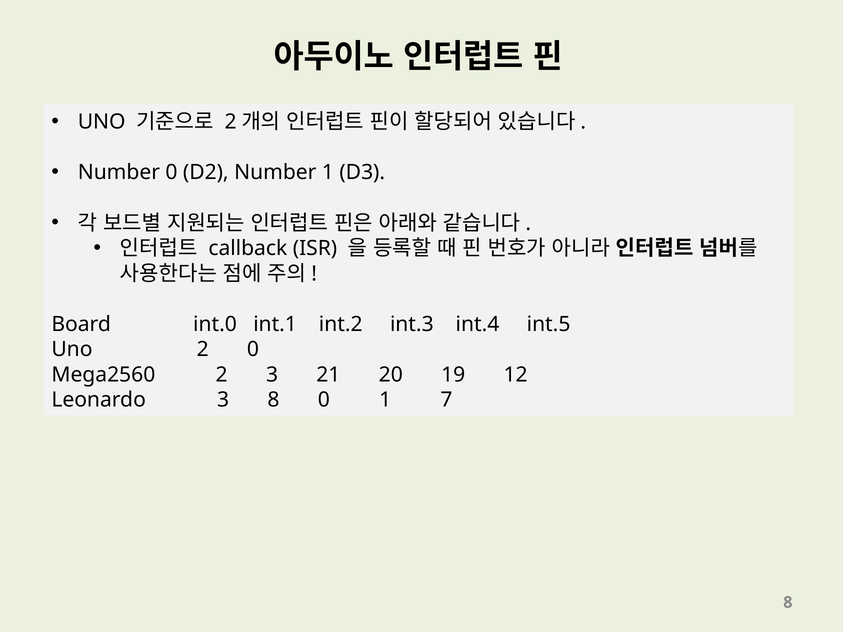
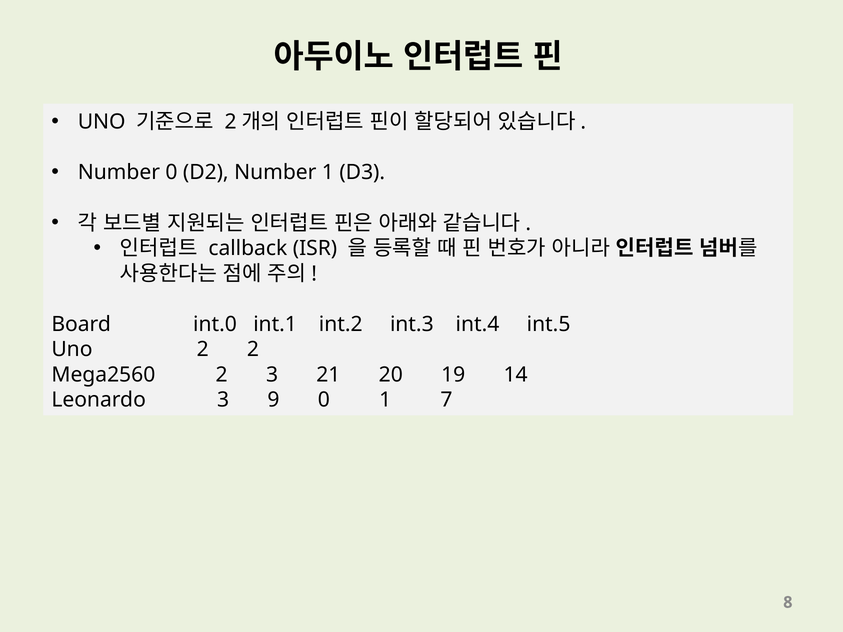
2 0: 0 -> 2 (253, 350)
12: 12 -> 14 (516, 375)
3 8: 8 -> 9 (273, 400)
